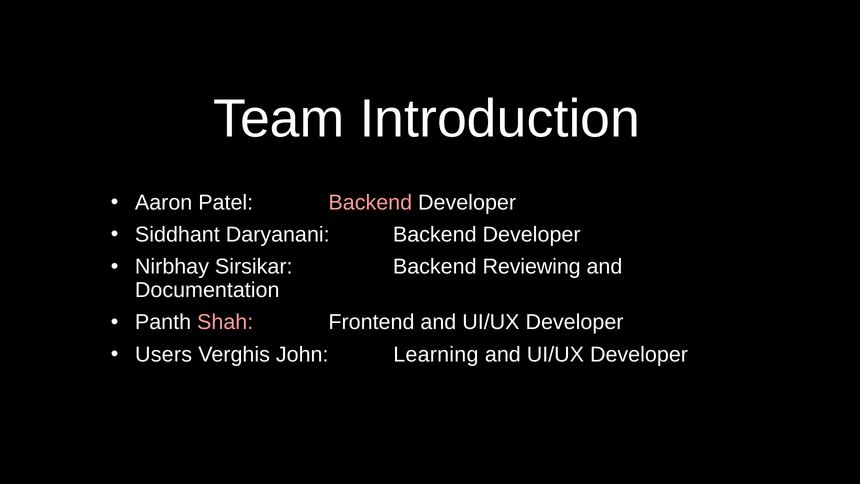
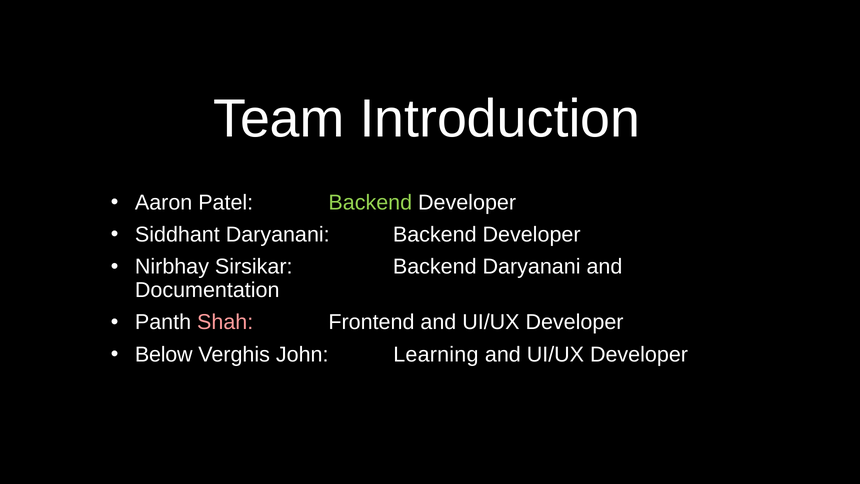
Backend colour: pink -> light green (370, 202)
Backend Reviewing: Reviewing -> Daryanani (532, 267)
Users: Users -> Below (164, 354)
